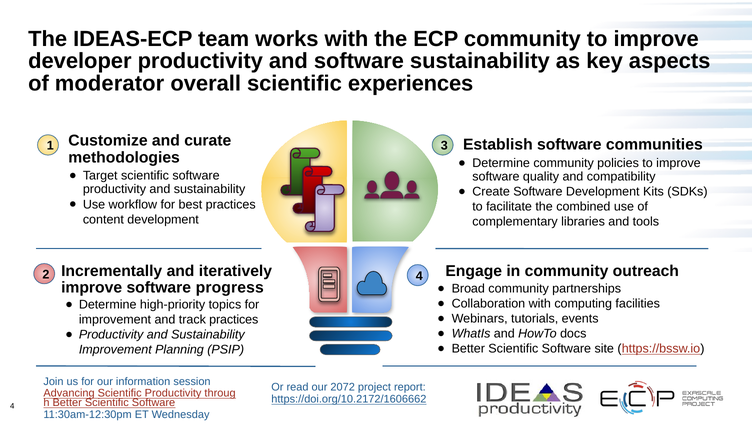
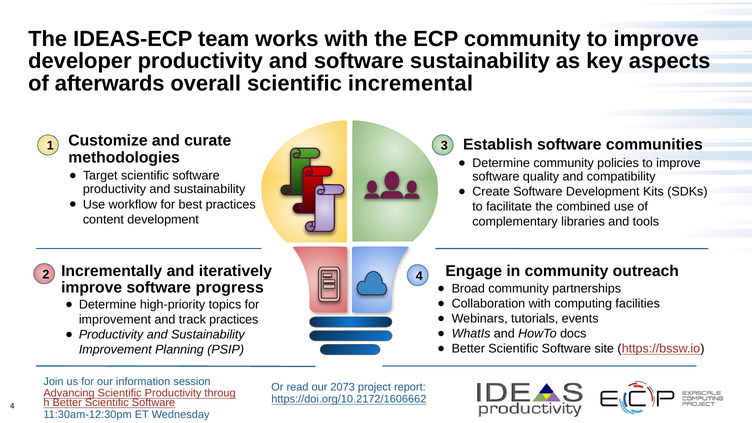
moderator: moderator -> afterwards (110, 84)
experiences: experiences -> incremental (410, 84)
2072: 2072 -> 2073 (343, 387)
